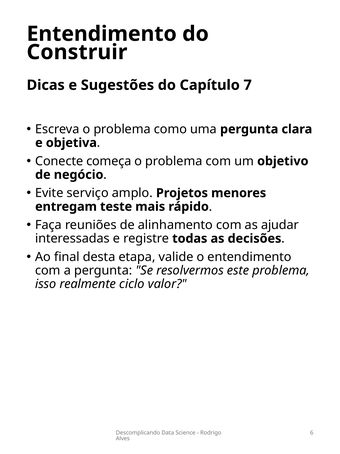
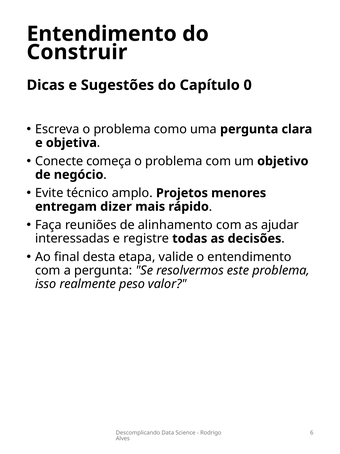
7: 7 -> 0 (248, 85)
serviço: serviço -> técnico (88, 193)
teste: teste -> dizer (116, 206)
ciclo: ciclo -> peso (132, 284)
